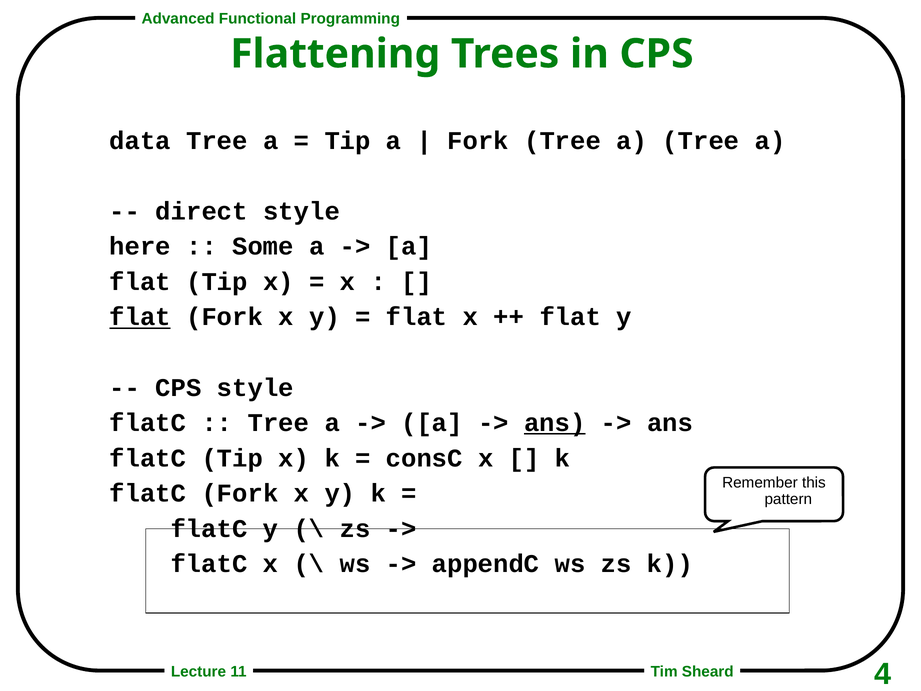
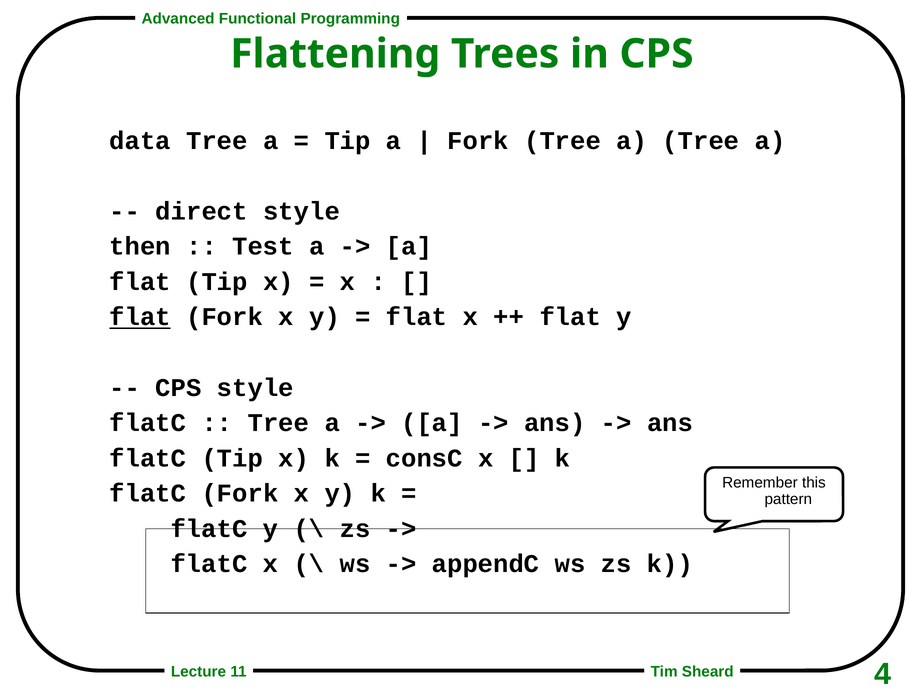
here: here -> then (140, 247)
Some: Some -> Test (263, 247)
ans underline: present -> none (555, 423)
